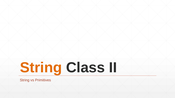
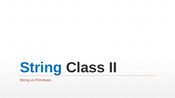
String colour: orange -> blue (41, 68)
